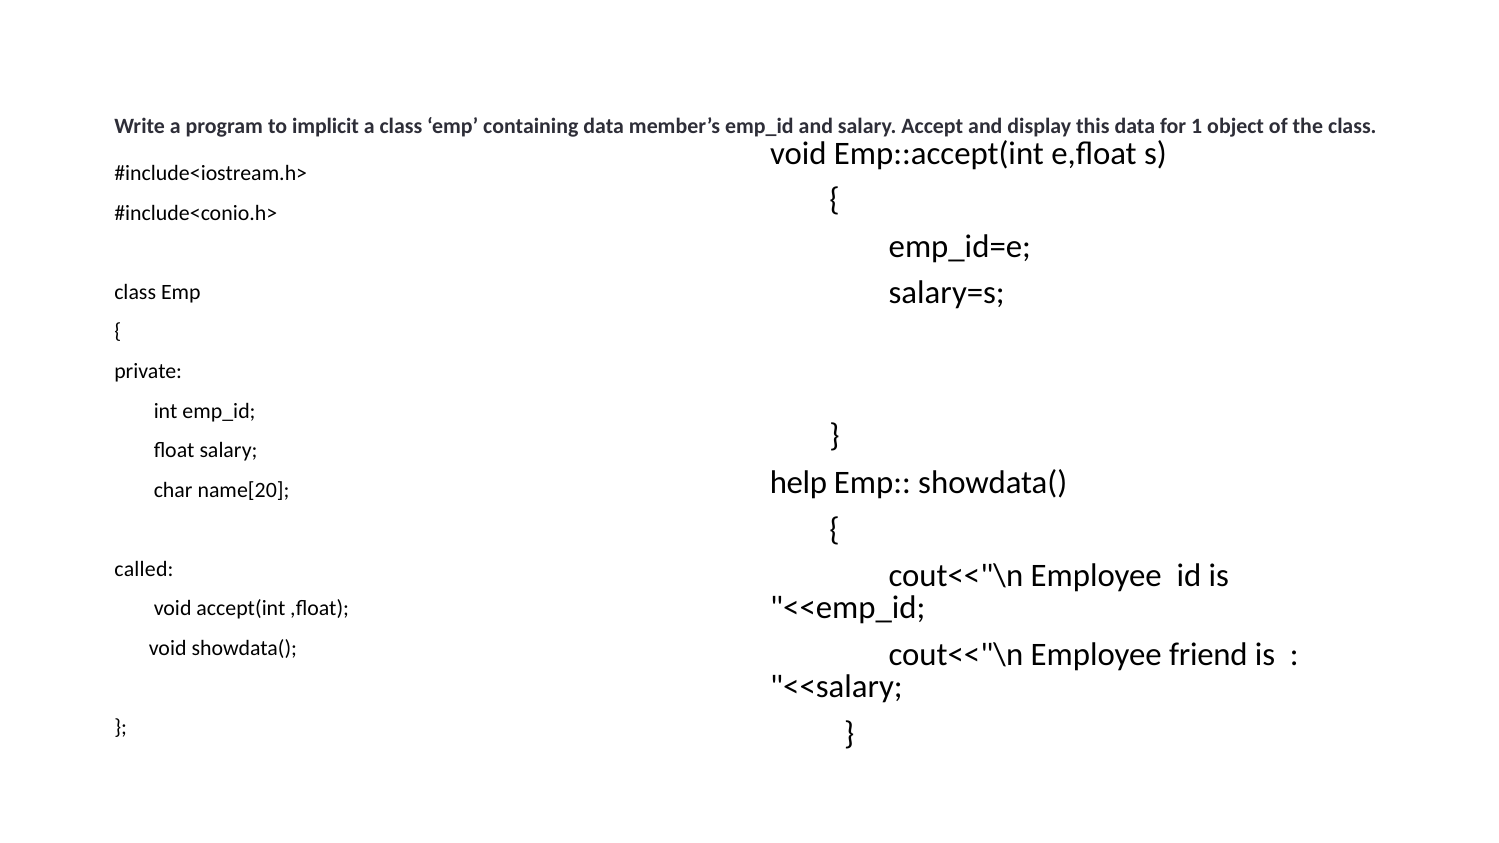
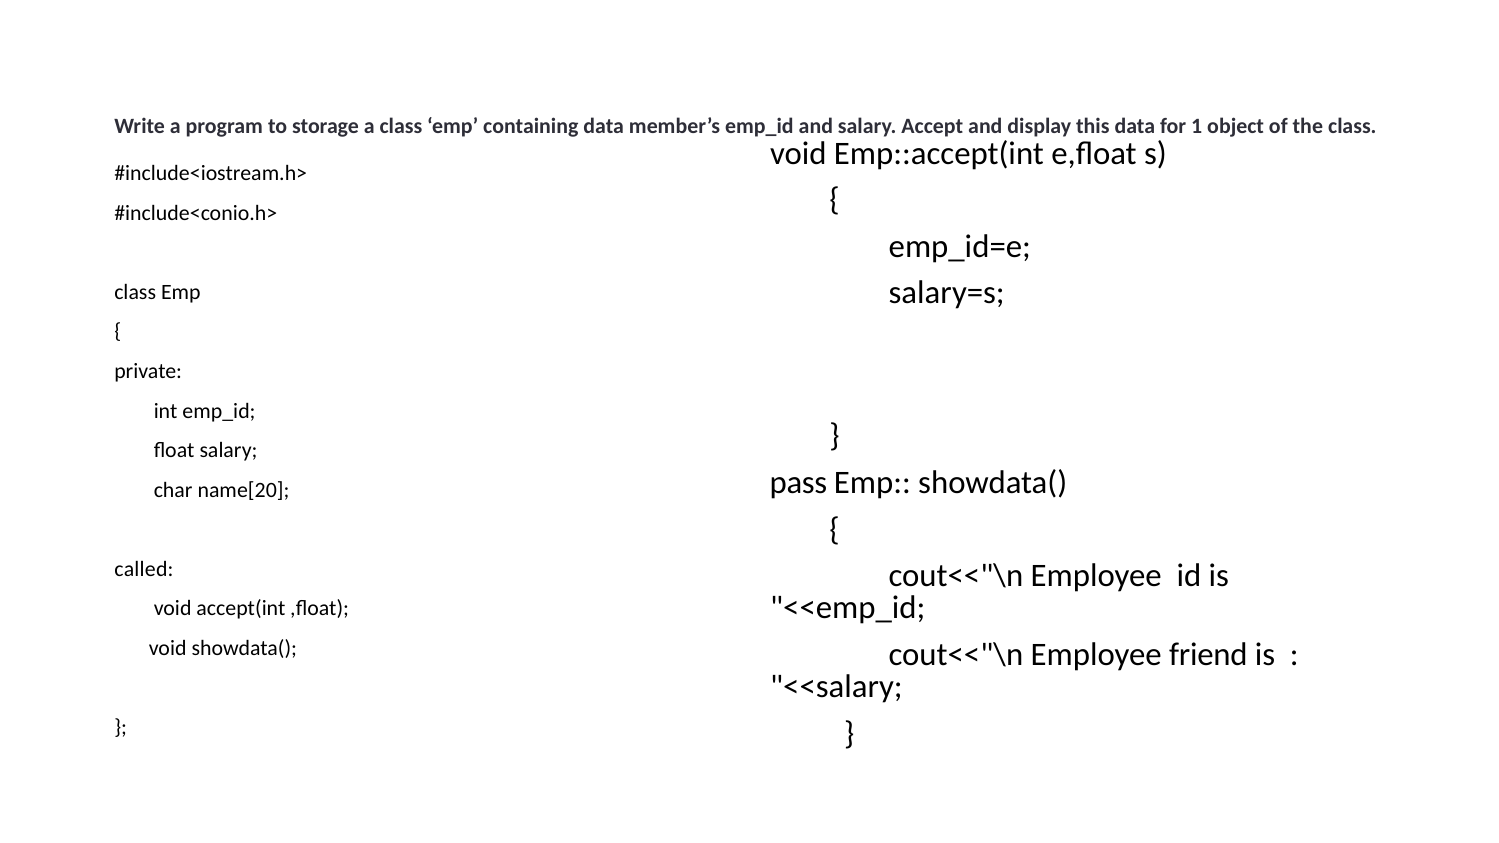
implicit: implicit -> storage (326, 126)
help: help -> pass (798, 483)
